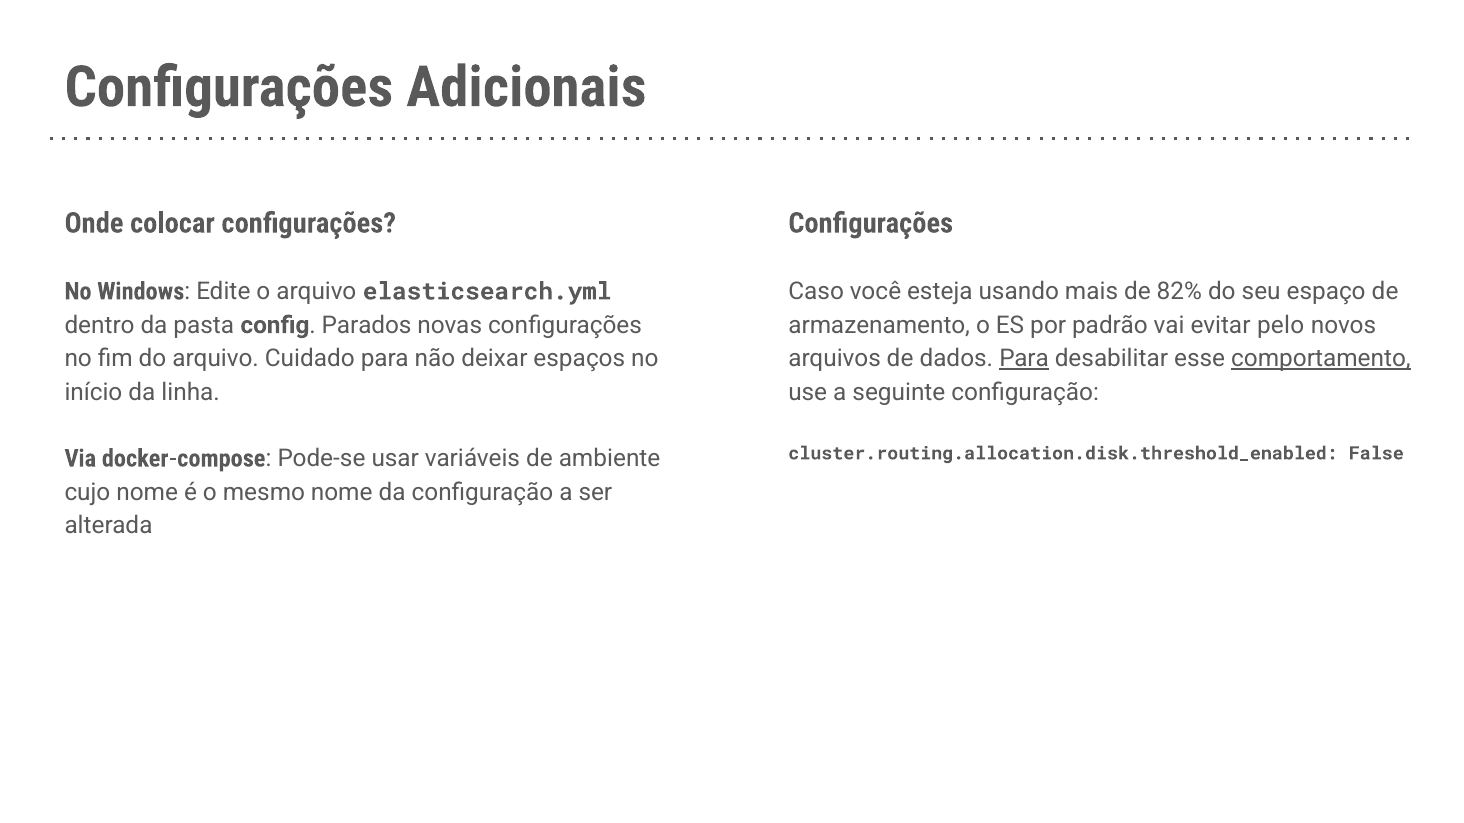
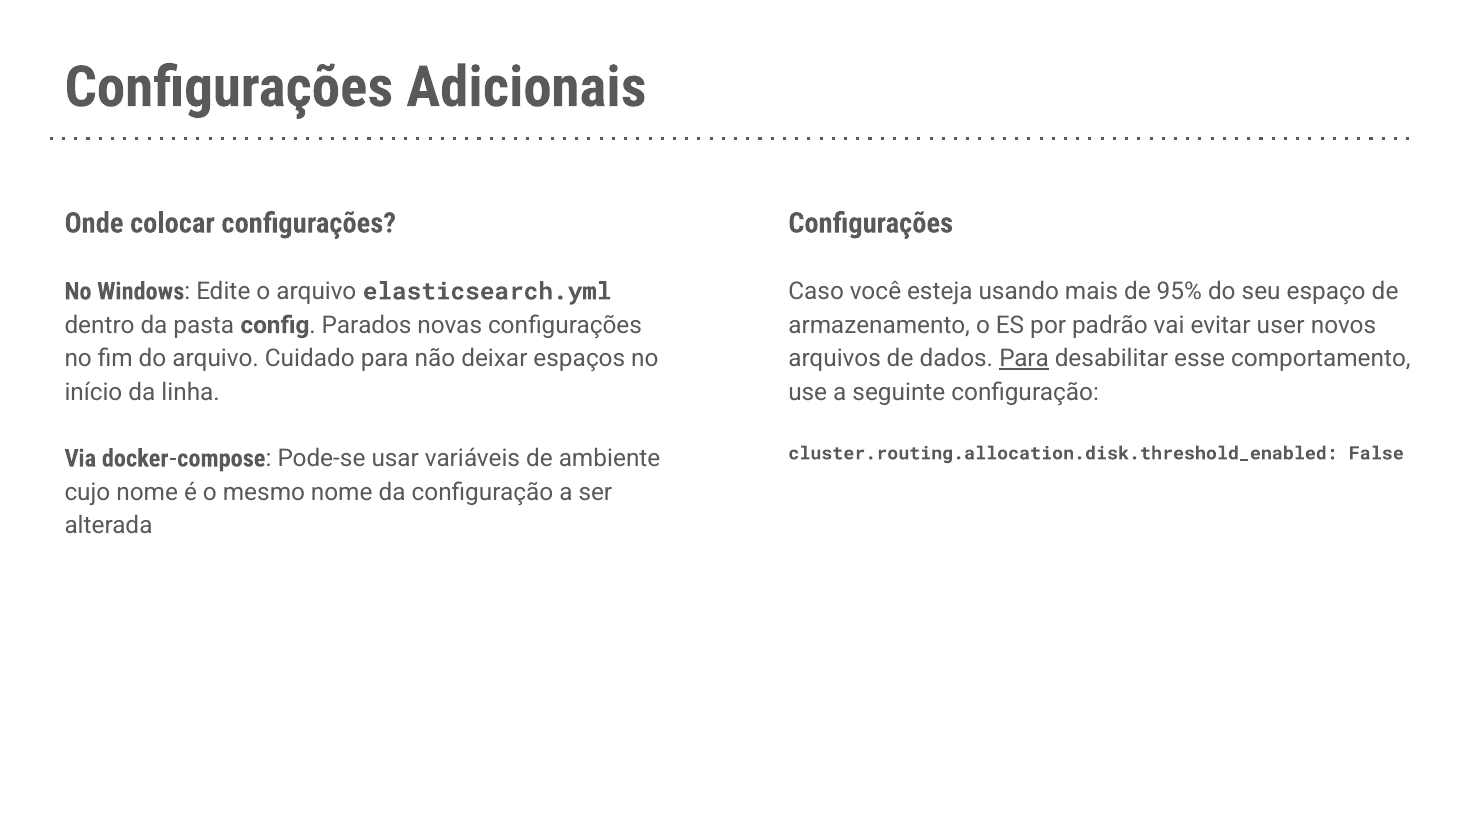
82%: 82% -> 95% (1179, 292)
pelo: pelo -> user (1281, 325)
comportamento underline: present -> none (1321, 359)
